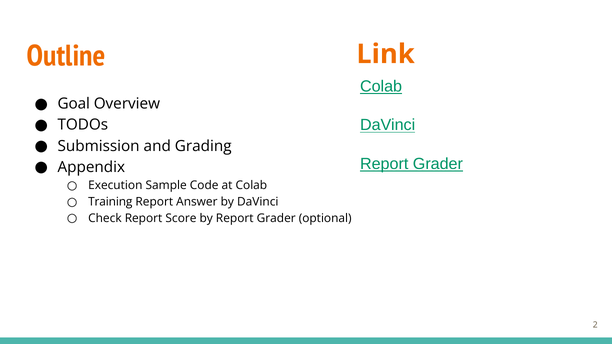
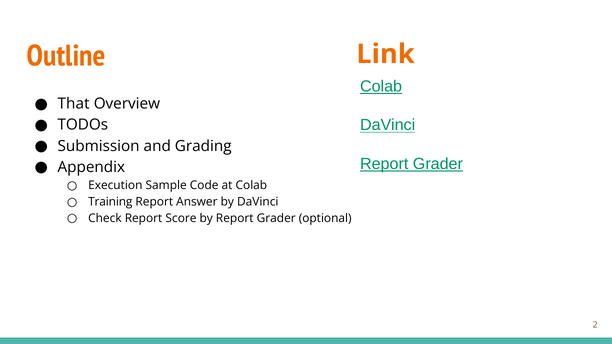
Goal: Goal -> That (74, 104)
